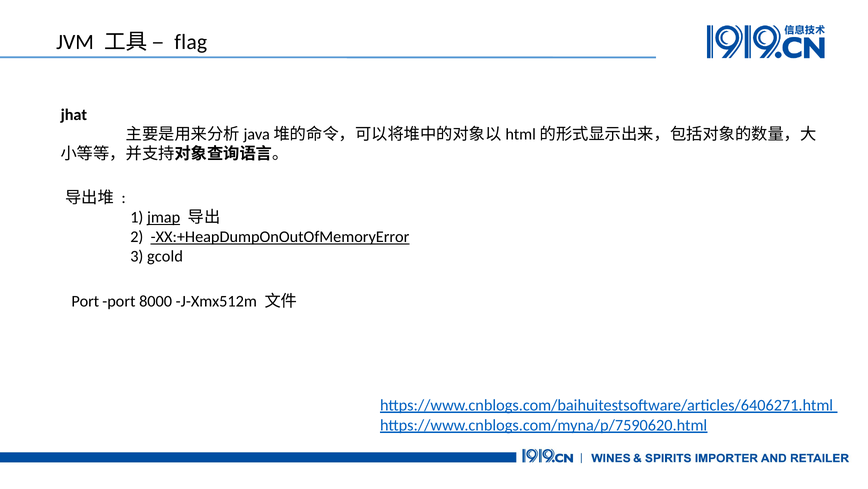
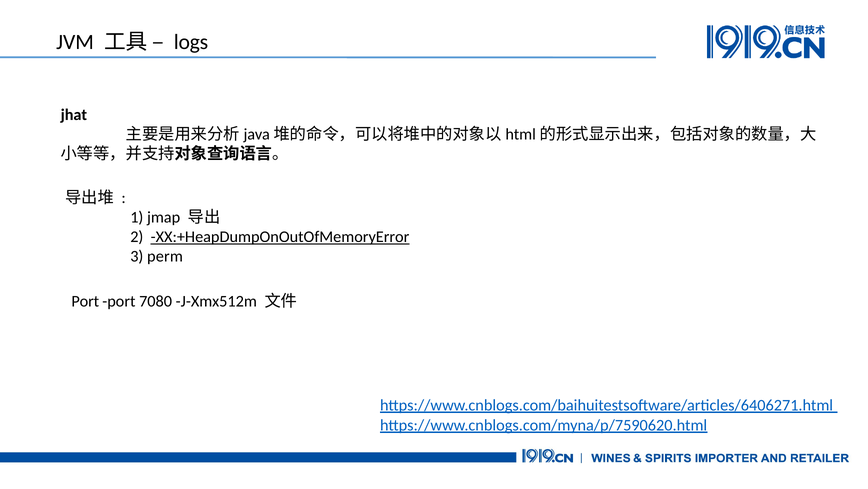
flag: flag -> logs (191, 42)
jmap underline: present -> none (164, 217)
gcold: gcold -> perm (165, 256)
8000: 8000 -> 7080 (156, 301)
